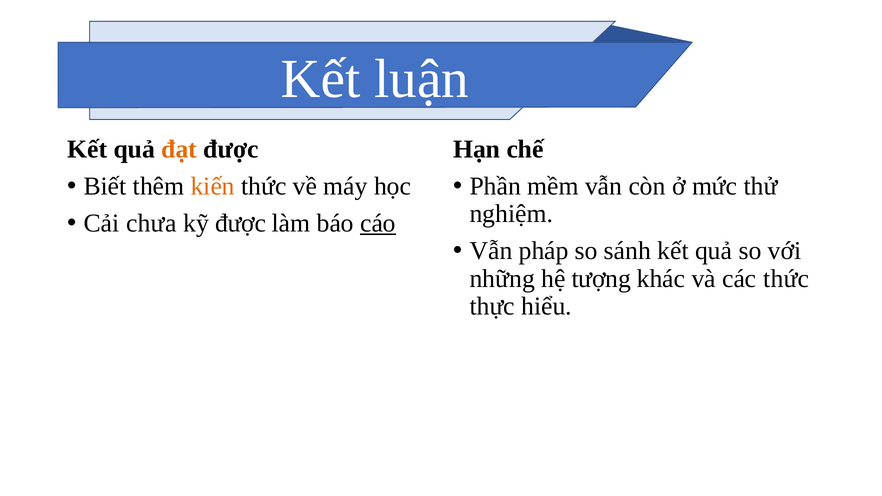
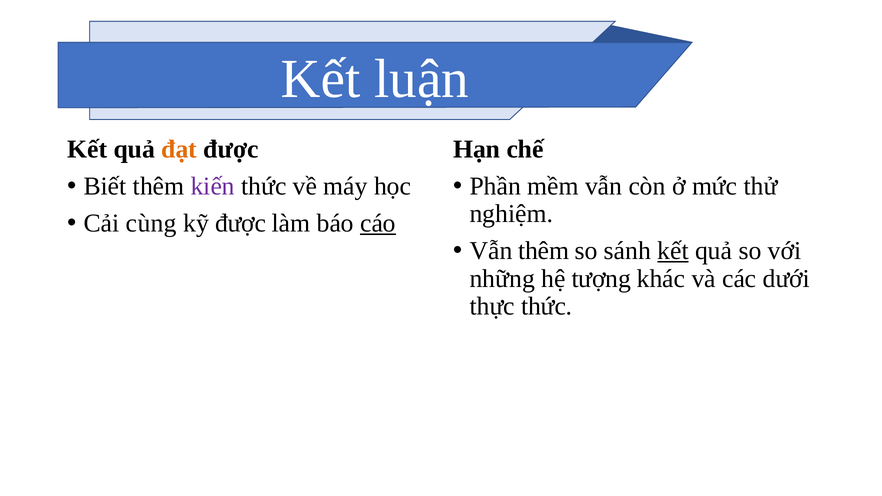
kiến colour: orange -> purple (213, 186)
chưa: chưa -> cùng (151, 223)
Vẫn pháp: pháp -> thêm (544, 251)
kết underline: none -> present (673, 251)
các thức: thức -> dưới (786, 279)
thực hiểu: hiểu -> thức (547, 306)
